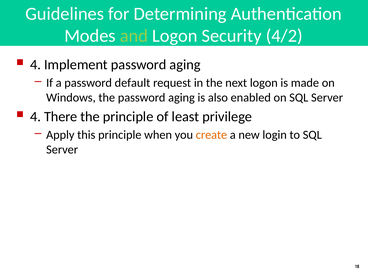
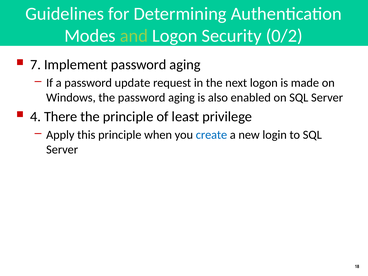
4/2: 4/2 -> 0/2 (284, 36)
4: 4 -> 7 (36, 65)
default: default -> update (132, 83)
create colour: orange -> blue (211, 135)
